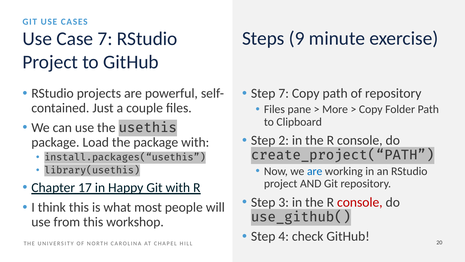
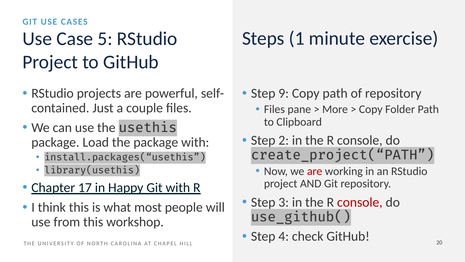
9: 9 -> 1 (297, 38)
Case 7: 7 -> 5 (105, 39)
Step 7: 7 -> 9 (284, 93)
are colour: blue -> red (315, 171)
